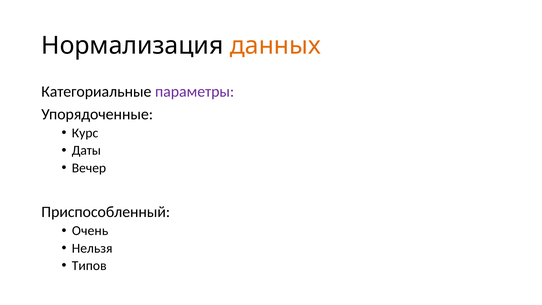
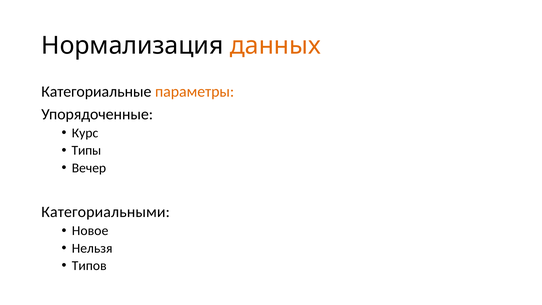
параметры colour: purple -> orange (195, 92)
Даты: Даты -> Типы (86, 150)
Приспособленный: Приспособленный -> Категориальными (106, 212)
Очень: Очень -> Новое (90, 231)
